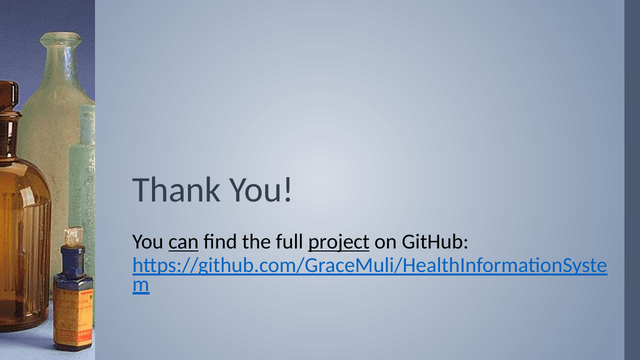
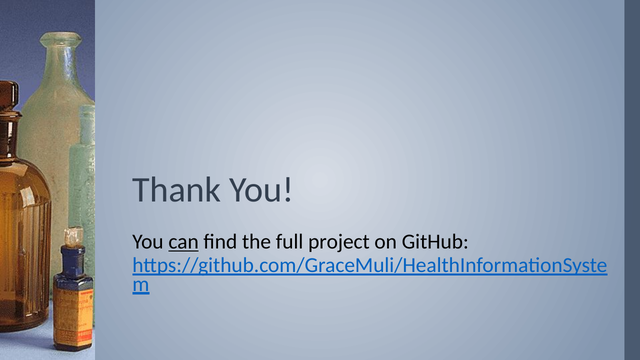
project underline: present -> none (339, 242)
